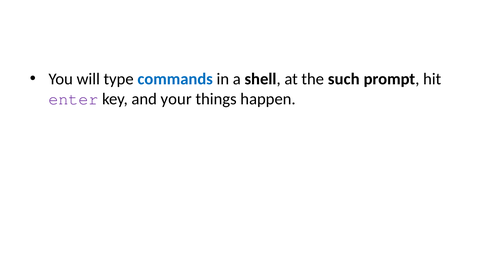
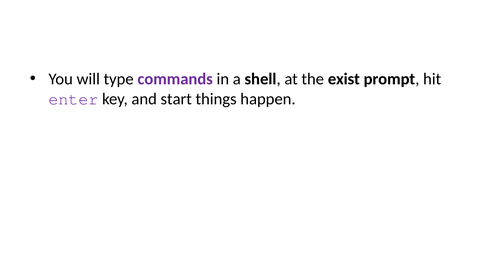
commands colour: blue -> purple (175, 79)
such: such -> exist (344, 79)
your: your -> start (176, 99)
